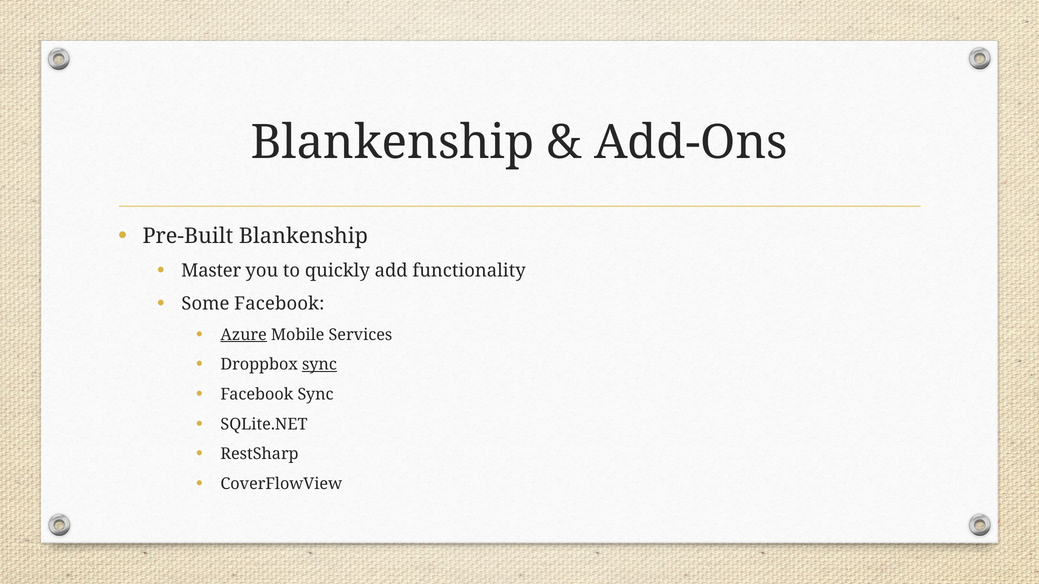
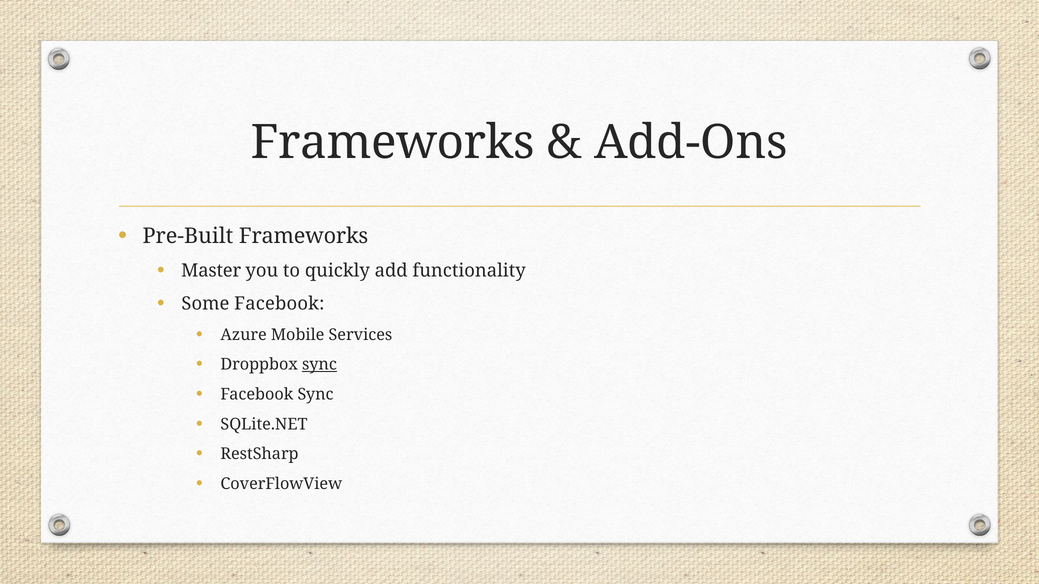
Blankenship: Blankenship -> Frameworks (393, 143)
Pre-Built Blankenship: Blankenship -> Frameworks (304, 236)
Azure underline: present -> none (244, 335)
